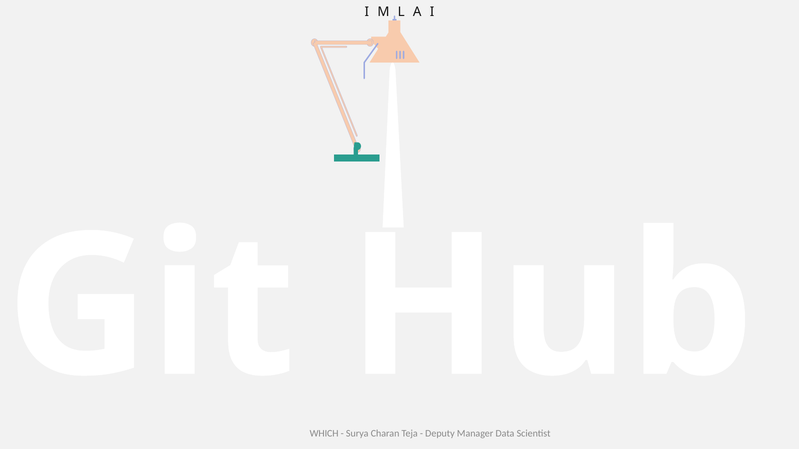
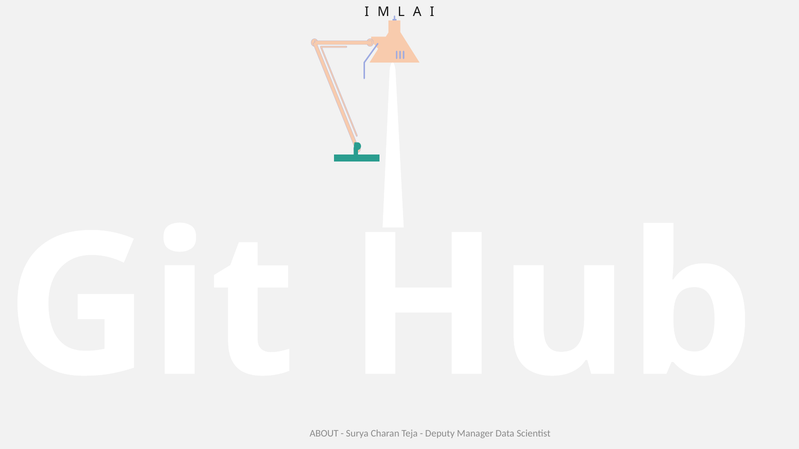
WHICH: WHICH -> ABOUT (324, 434)
